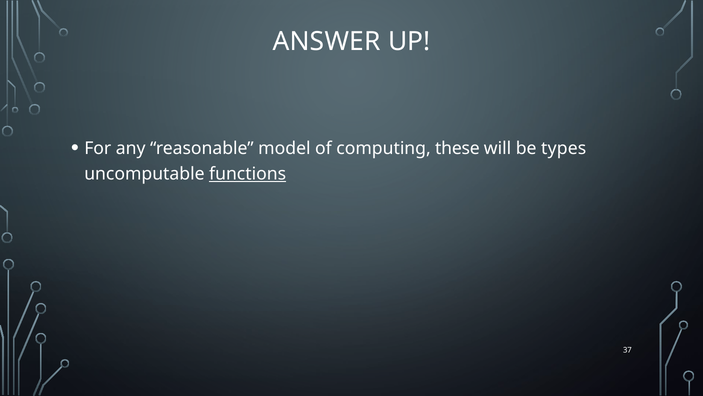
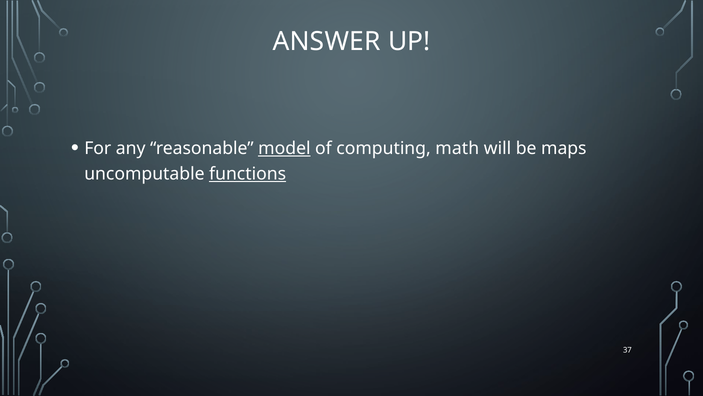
model underline: none -> present (284, 148)
these: these -> math (457, 148)
types: types -> maps (564, 148)
